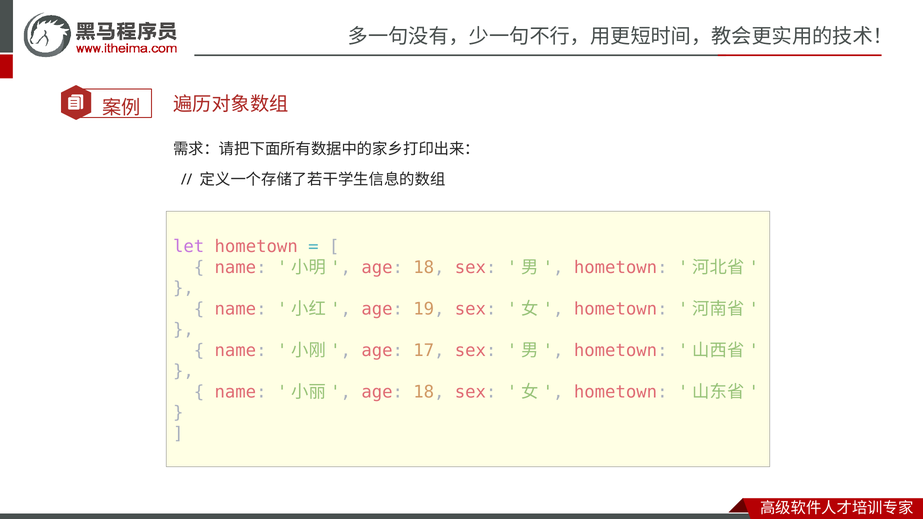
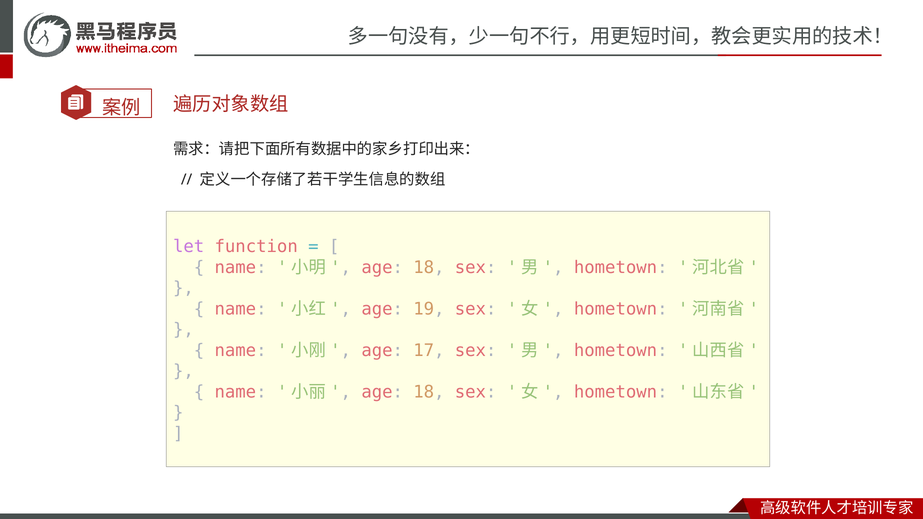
let hometown: hometown -> function (256, 247)
